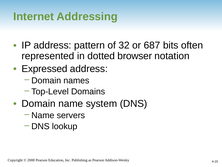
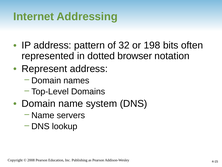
687: 687 -> 198 (152, 45)
Expressed: Expressed -> Represent (44, 69)
